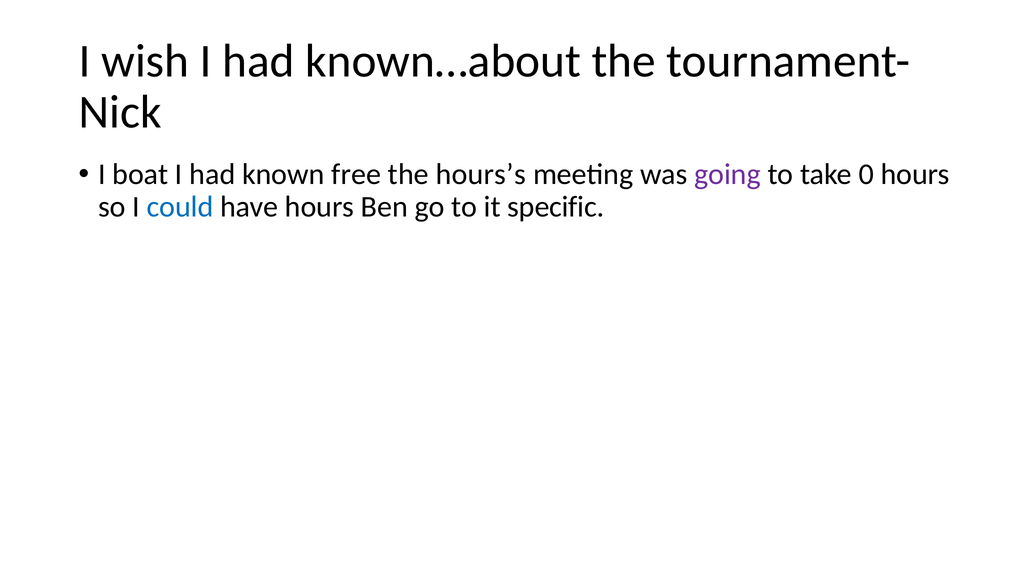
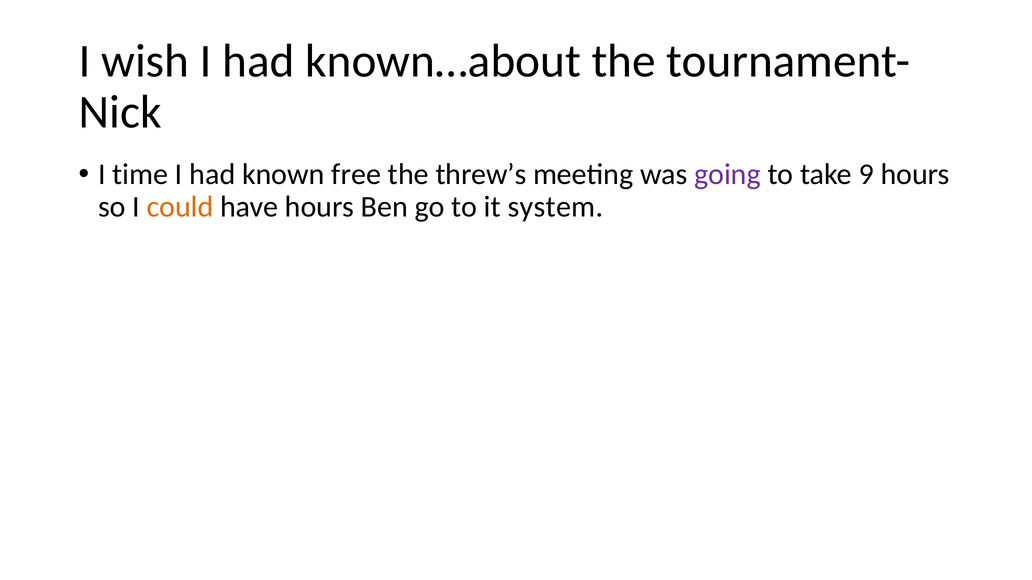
boat: boat -> time (140, 174)
hours’s: hours’s -> threw’s (481, 174)
0: 0 -> 9 (866, 174)
could colour: blue -> orange (180, 207)
specific: specific -> system (556, 207)
